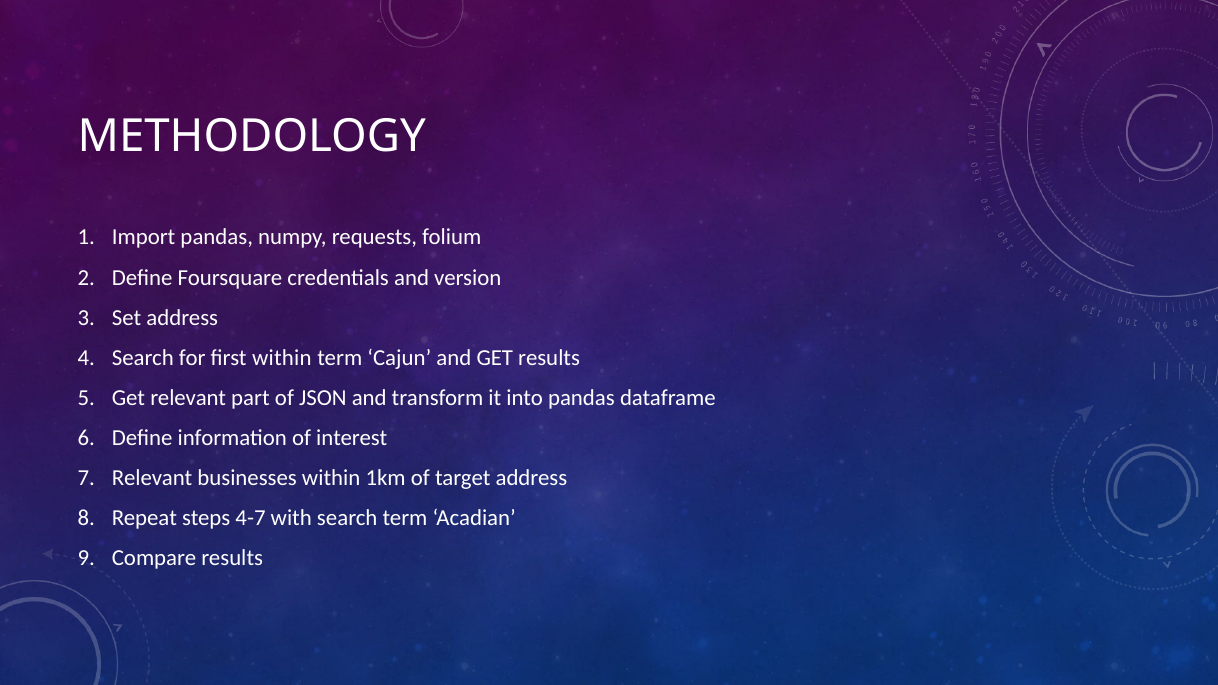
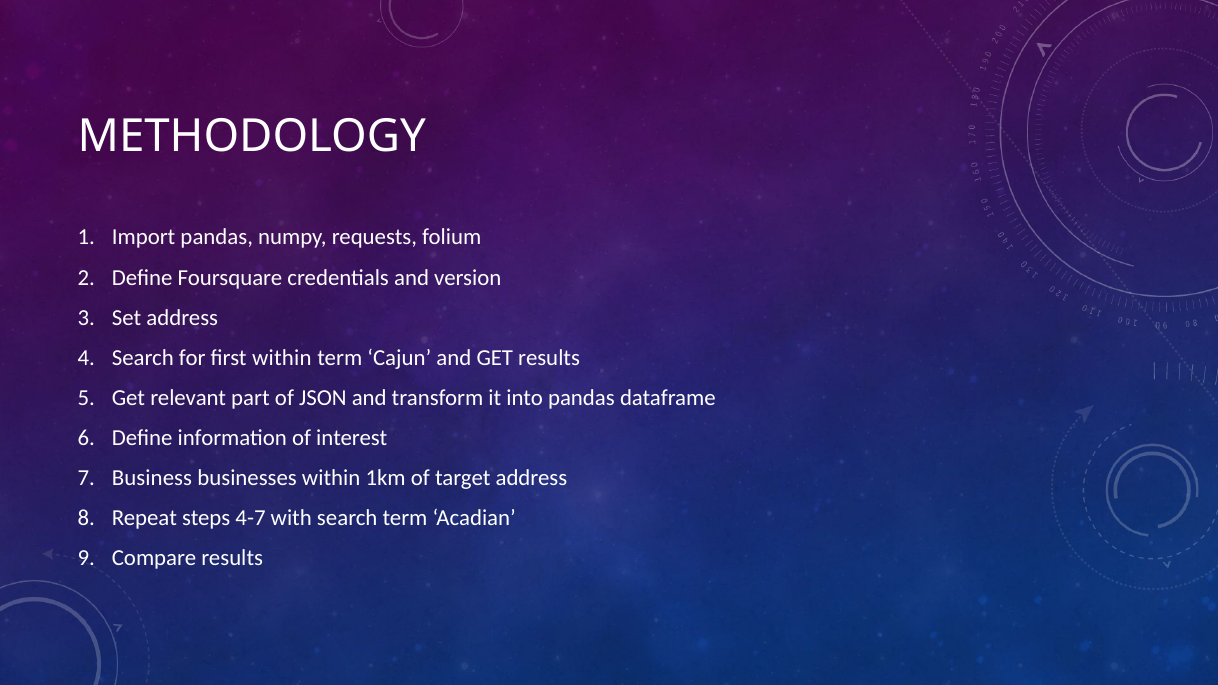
Relevant: Relevant -> Business (152, 478)
